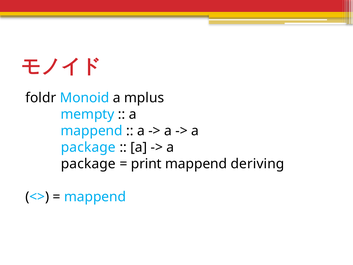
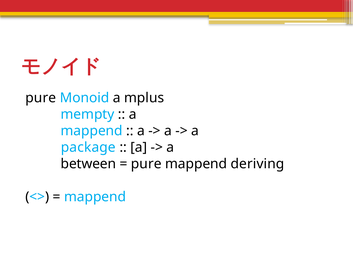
foldr: foldr -> pure (41, 98)
package: package -> between (88, 164)
print: print -> pure (146, 164)
